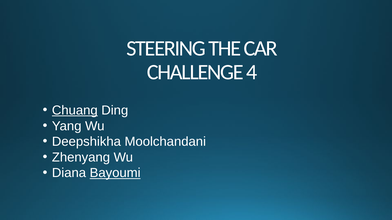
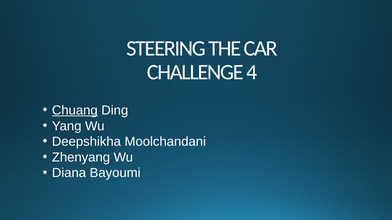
Bayoumi underline: present -> none (115, 173)
